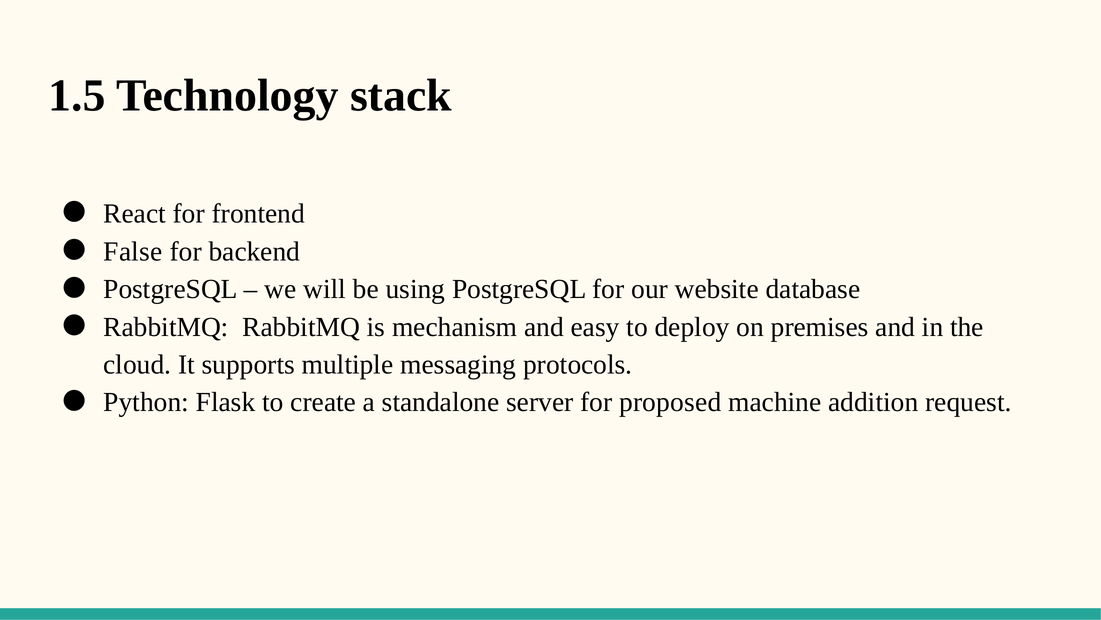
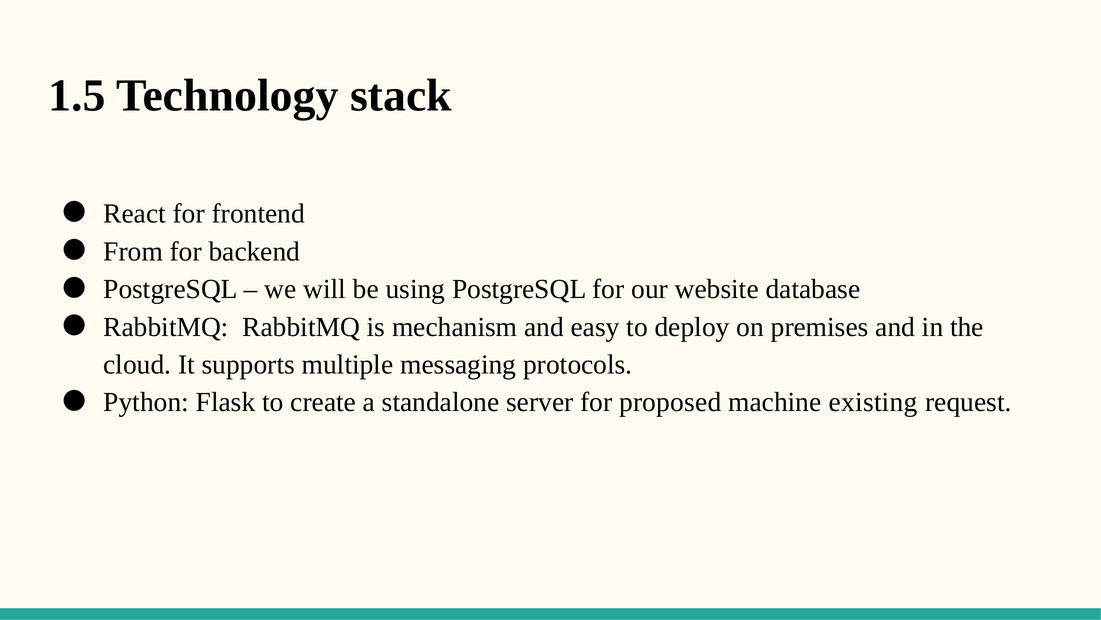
False: False -> From (133, 251)
addition: addition -> existing (873, 402)
